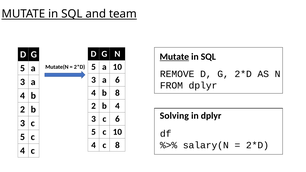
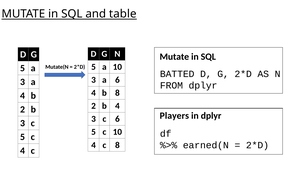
team: team -> table (123, 14)
Mutate underline: present -> none (174, 57)
REMOVE: REMOVE -> BATTED (177, 74)
Solving: Solving -> Players (174, 116)
salary(N: salary(N -> earned(N (206, 145)
